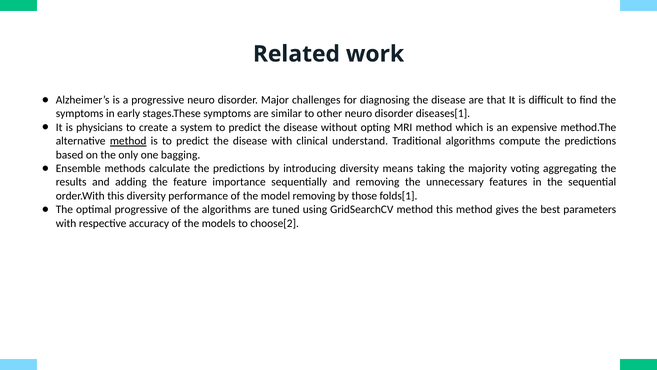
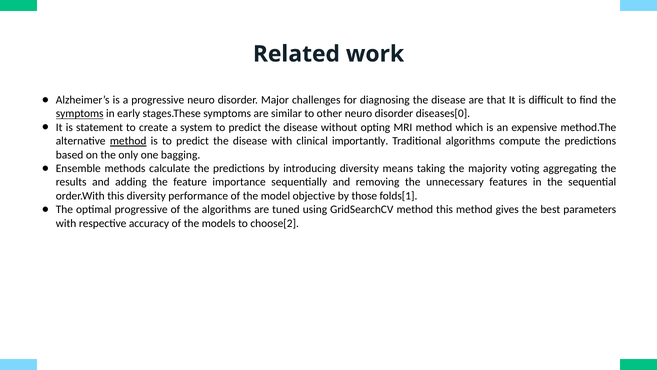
symptoms underline: none -> present (80, 114)
diseases[1: diseases[1 -> diseases[0 (443, 114)
physicians: physicians -> statement (100, 127)
understand: understand -> importantly (360, 141)
model removing: removing -> objective (314, 196)
